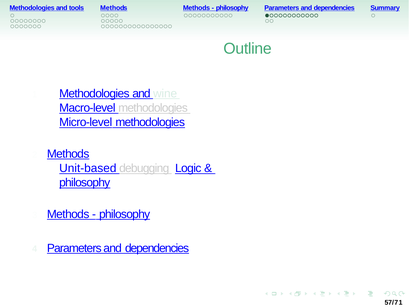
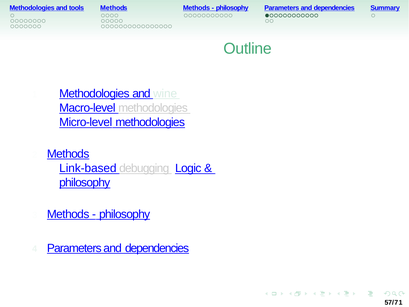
Unit-based: Unit-based -> Link-based (88, 168)
